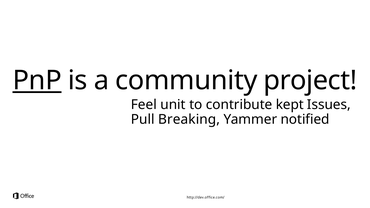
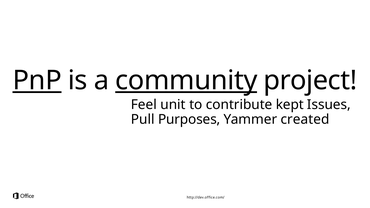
community underline: none -> present (186, 80)
Breaking: Breaking -> Purposes (189, 119)
notified: notified -> created (305, 119)
